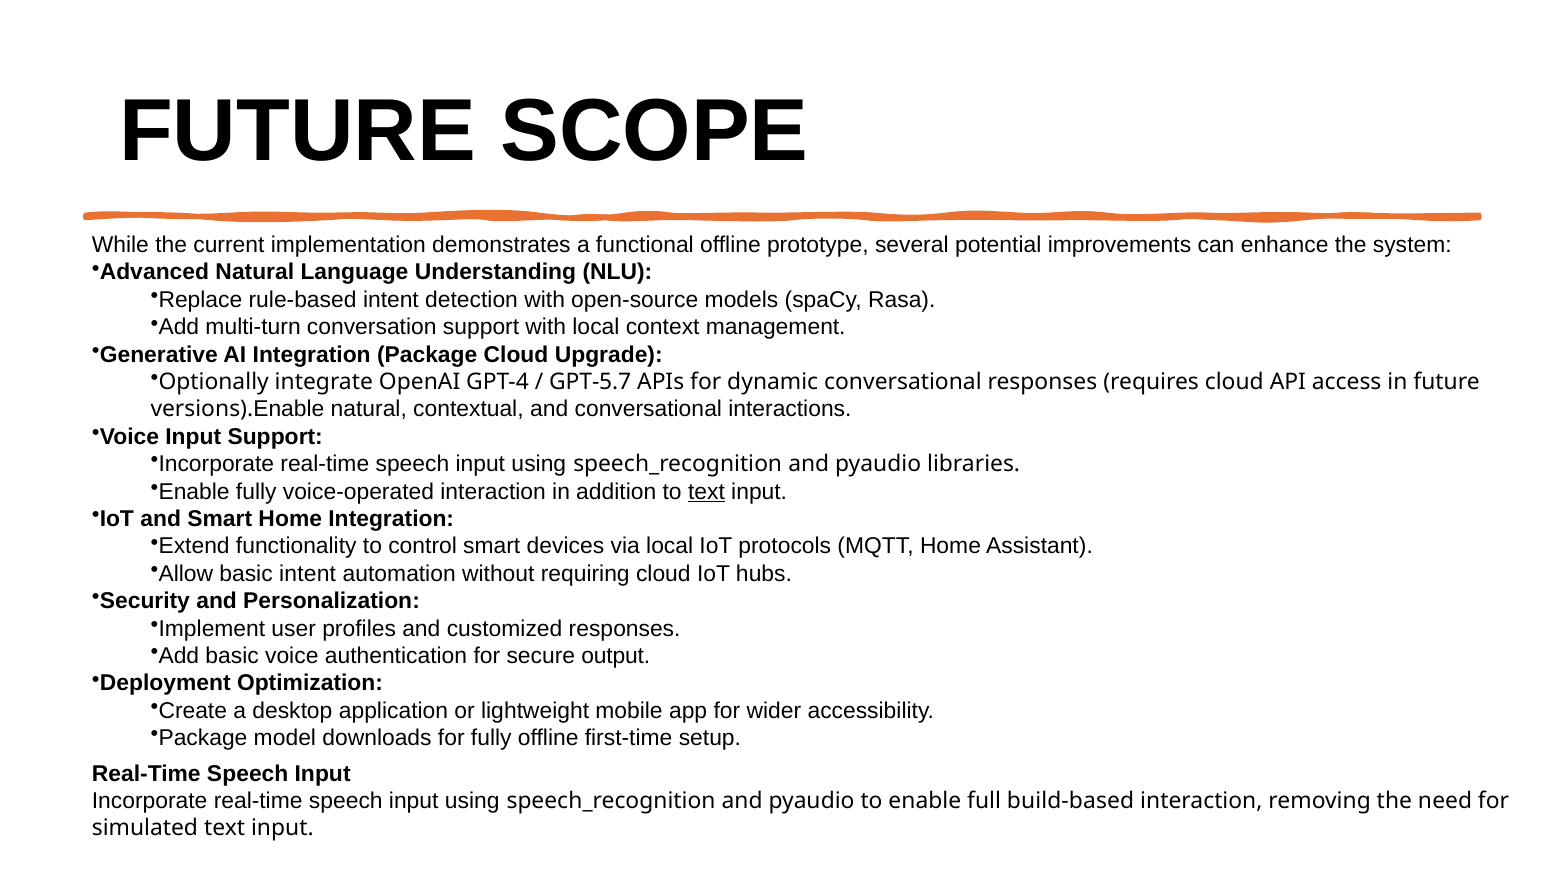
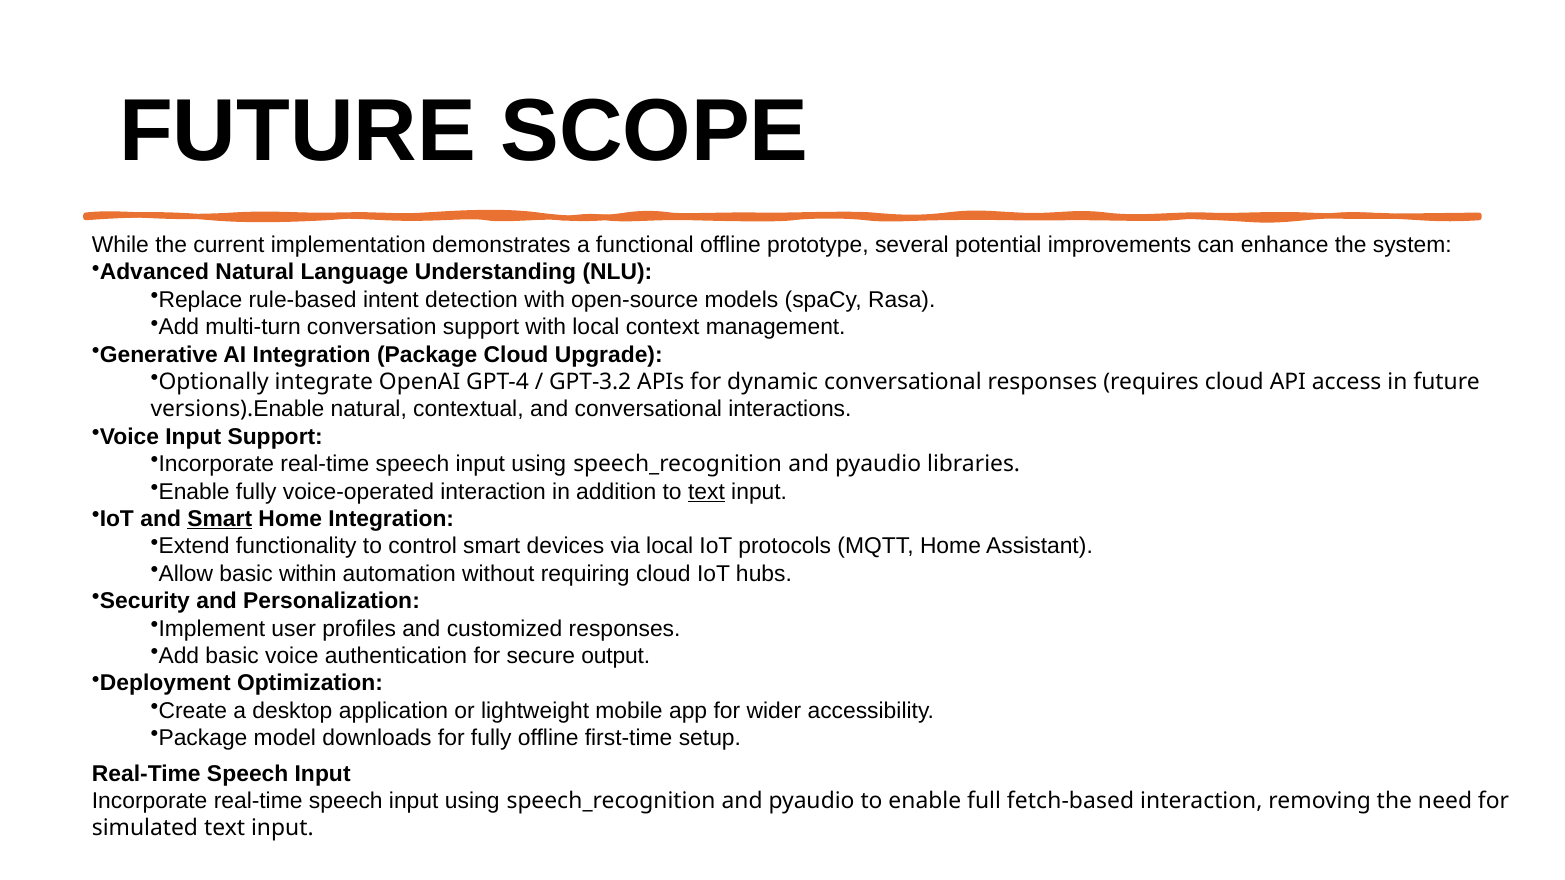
GPT-5.7: GPT-5.7 -> GPT-3.2 (590, 382)
Smart underline: none -> present (220, 519)
basic intent: intent -> within (308, 574)
build-based: build-based -> fetch-based (1071, 801)
